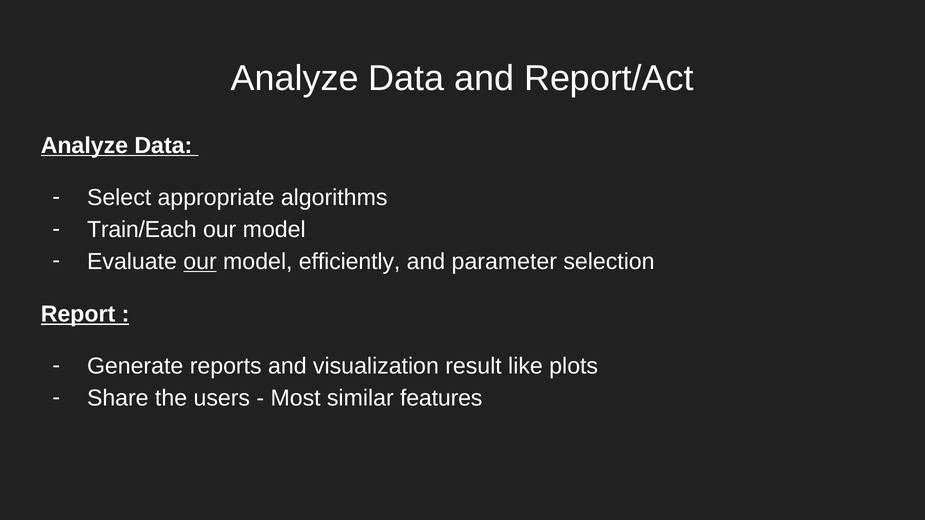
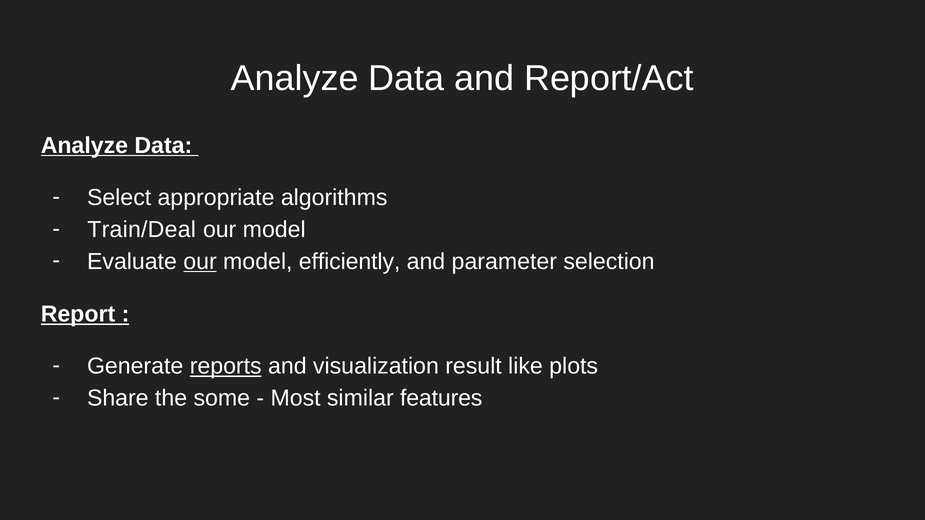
Train/Each: Train/Each -> Train/Deal (142, 230)
reports underline: none -> present (226, 367)
users: users -> some (222, 398)
